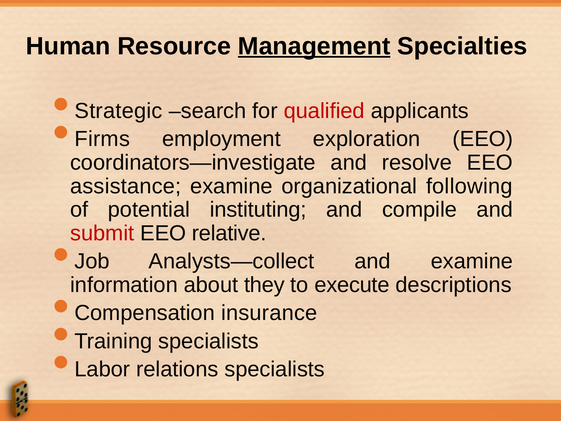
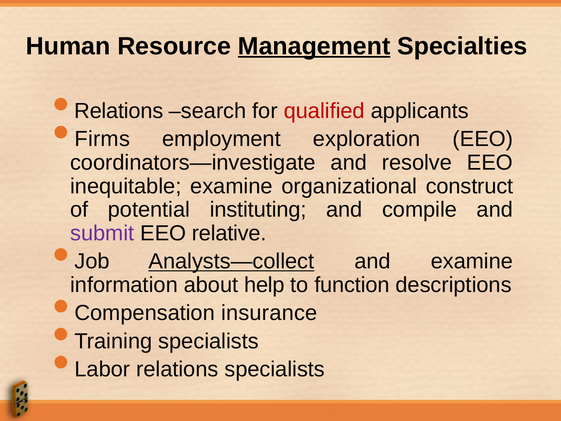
Strategic: Strategic -> Relations (119, 111)
assistance: assistance -> inequitable (126, 186)
following: following -> construct (469, 186)
submit colour: red -> purple (102, 233)
Analysts—collect underline: none -> present (231, 261)
they: they -> help (264, 285)
execute: execute -> function (352, 285)
